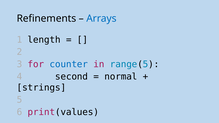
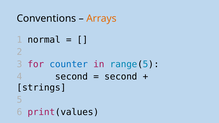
Refinements: Refinements -> Conventions (46, 18)
Arrays colour: blue -> orange (101, 18)
length: length -> normal (44, 40)
normal: normal -> second (121, 77)
